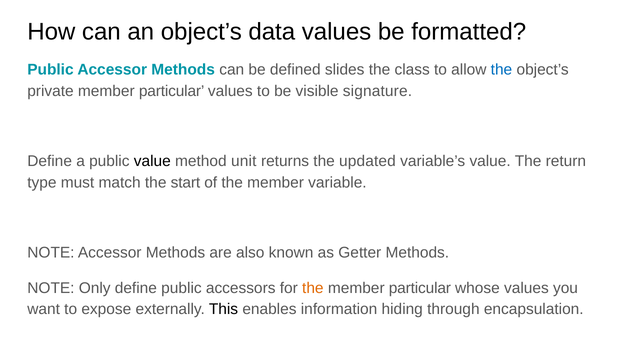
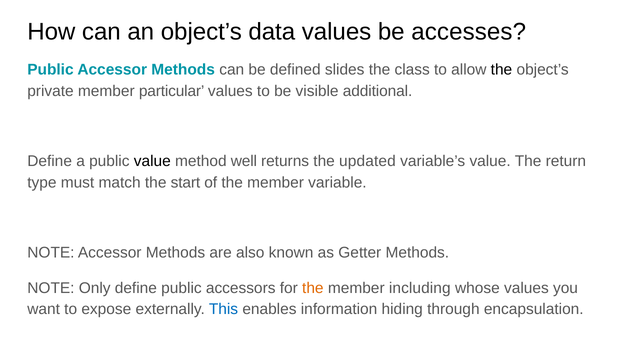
formatted: formatted -> accesses (469, 32)
the colour: blue -> black (501, 70)
signature: signature -> additional (378, 91)
unit: unit -> well (244, 161)
particular: particular -> including (420, 288)
This colour: black -> blue (223, 309)
